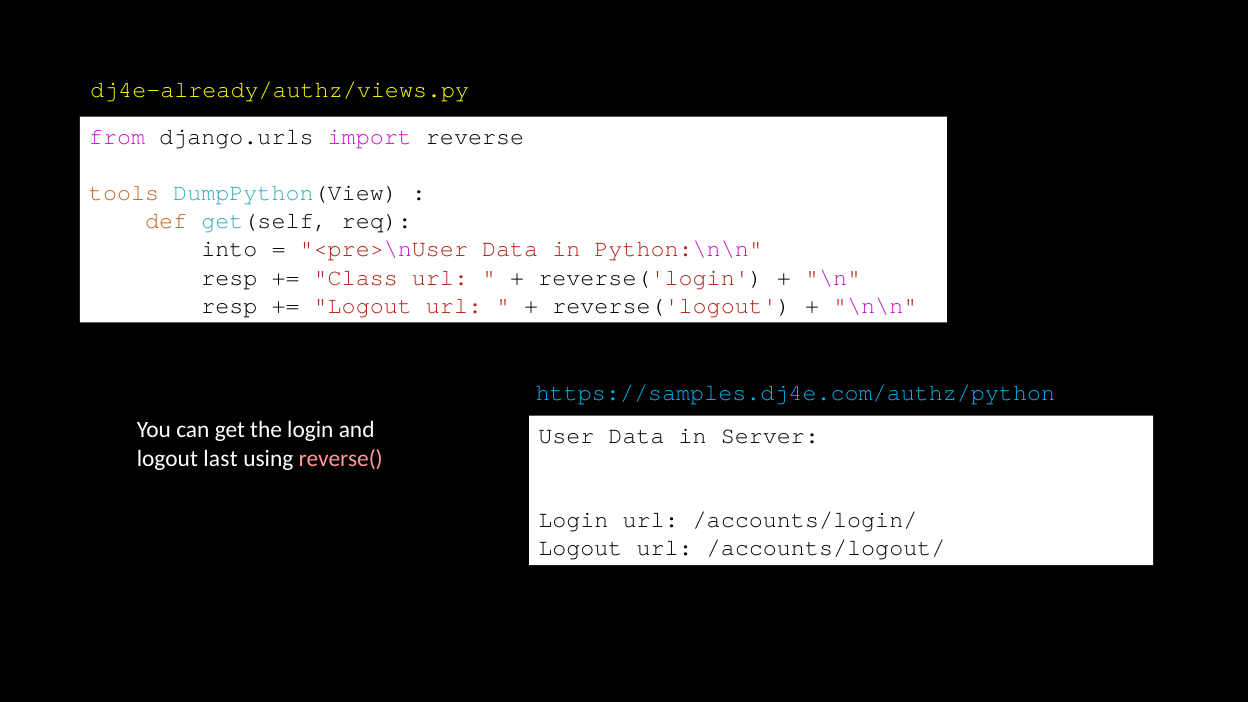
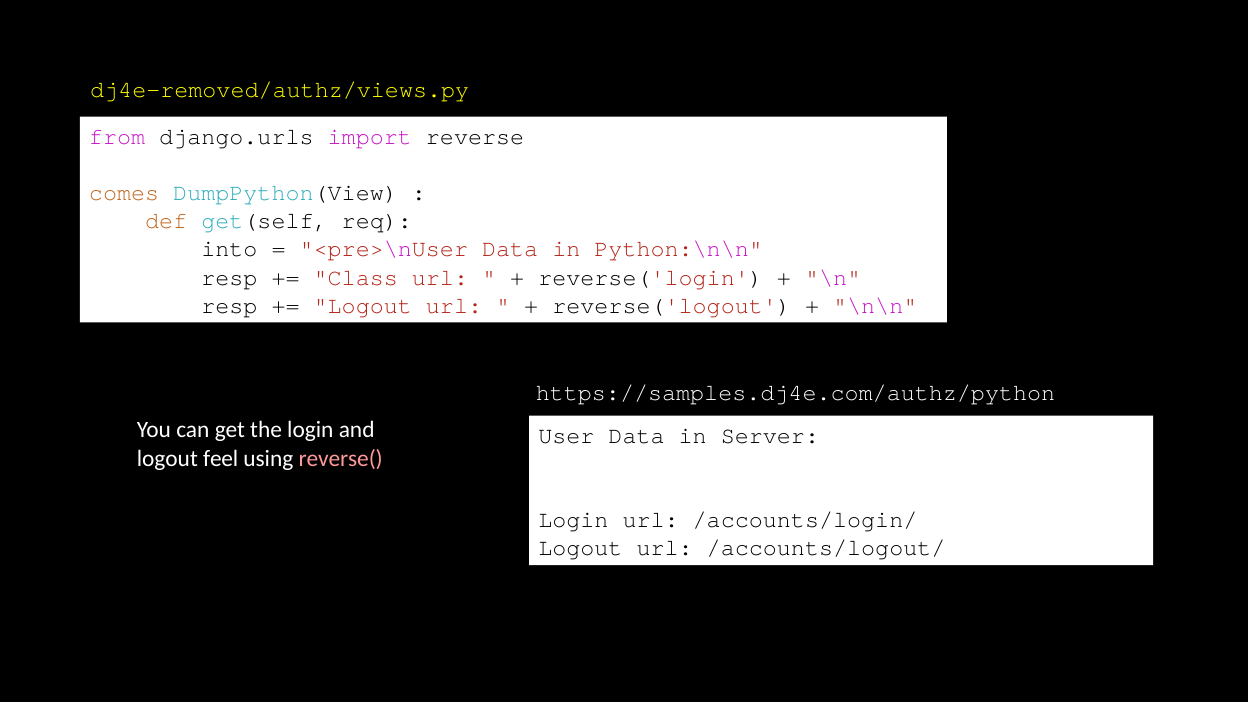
dj4e-already/authz/views.py: dj4e-already/authz/views.py -> dj4e-removed/authz/views.py (280, 89)
tools: tools -> comes (124, 193)
https://samples.dj4e.com/authz/python colour: light blue -> white (795, 393)
last: last -> feel (221, 458)
